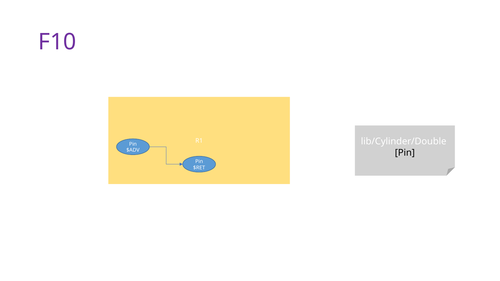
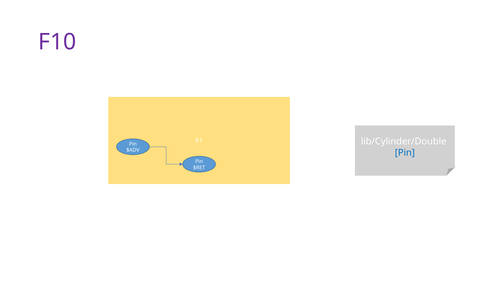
Pin colour: black -> blue (405, 153)
